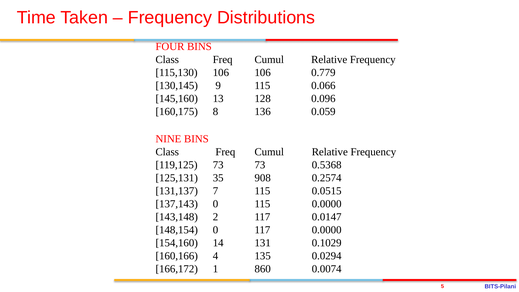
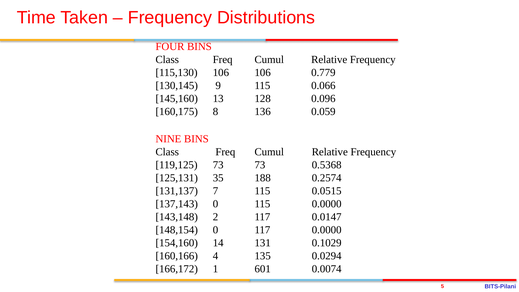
908: 908 -> 188 (263, 178)
860: 860 -> 601 (263, 269)
